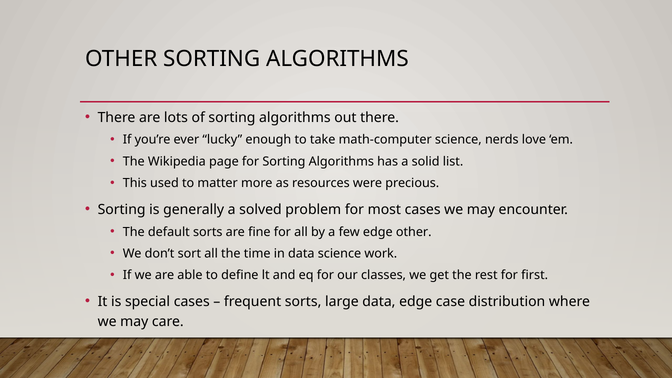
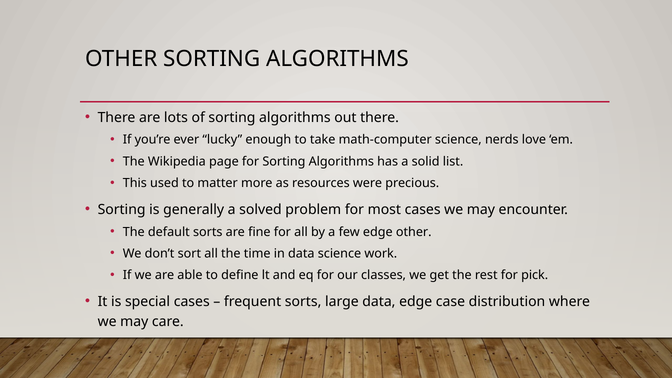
first: first -> pick (535, 275)
